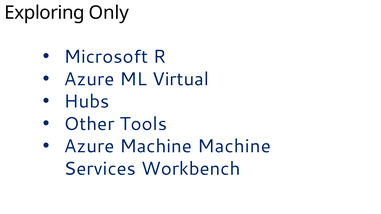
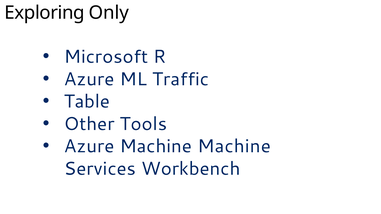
Virtual: Virtual -> Traffic (181, 79)
Hubs: Hubs -> Table (87, 102)
